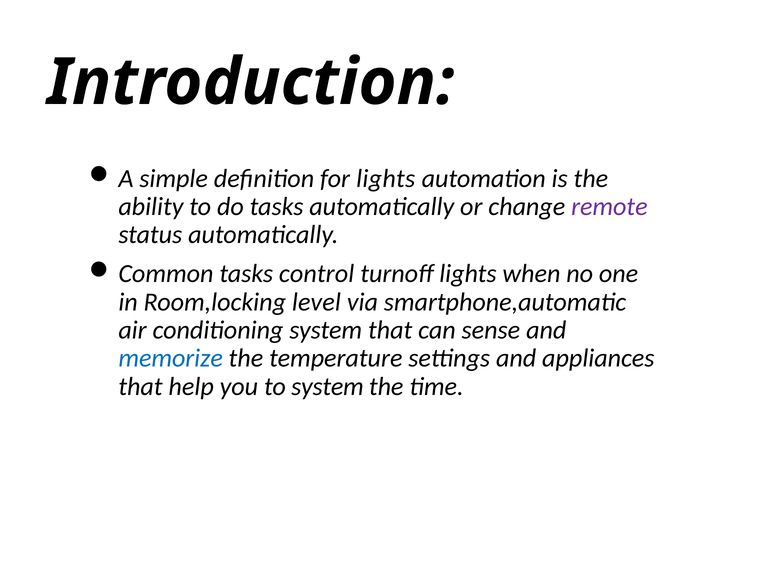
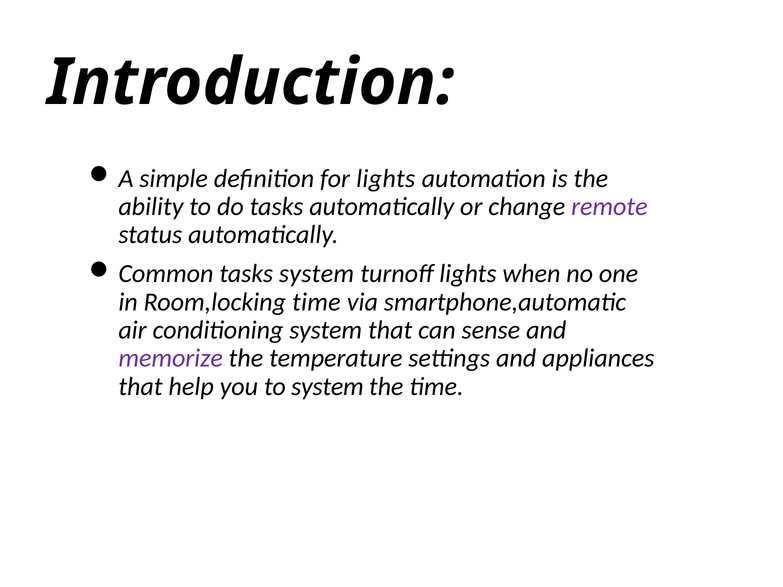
tasks control: control -> system (317, 274)
Room,locking level: level -> time (316, 302)
memorize colour: blue -> purple (171, 359)
